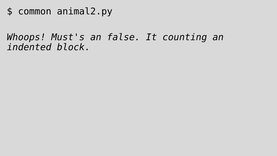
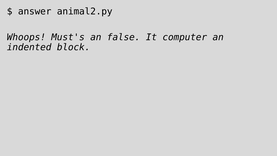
common: common -> answer (35, 11)
counting: counting -> computer (185, 37)
